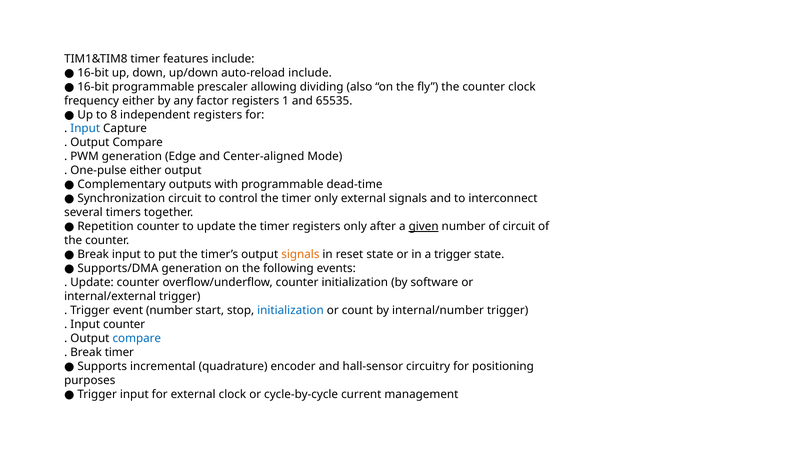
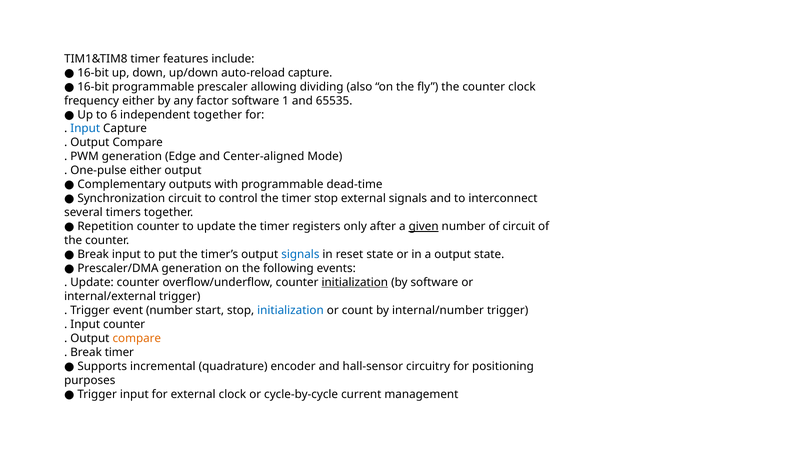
auto-reload include: include -> capture (310, 73)
factor registers: registers -> software (255, 101)
8: 8 -> 6 (114, 115)
independent registers: registers -> together (218, 115)
timer only: only -> stop (326, 199)
signals colour: orange -> blue (300, 255)
a trigger: trigger -> output (453, 255)
Supports/DMA: Supports/DMA -> Prescaler/DMA (118, 269)
initialization underline: none -> present (355, 283)
compare colour: blue -> orange (137, 339)
